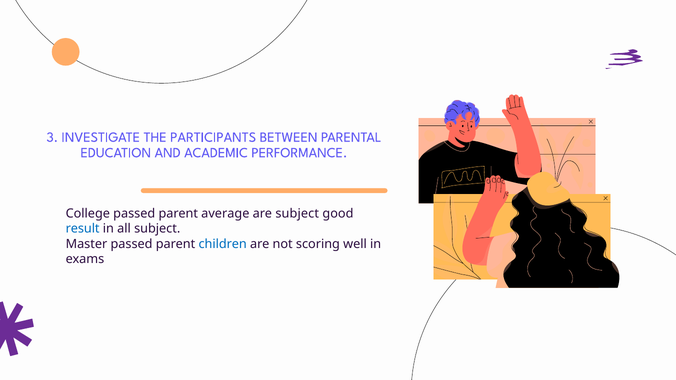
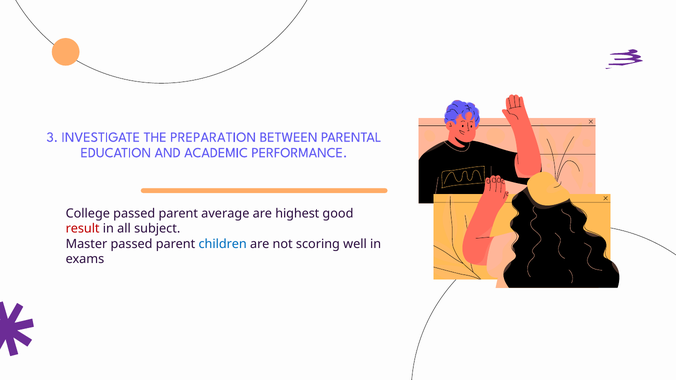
PARTICIPANTS: PARTICIPANTS -> PREPARATION (213, 137)
are subject: subject -> highest (297, 214)
result colour: blue -> red (83, 229)
